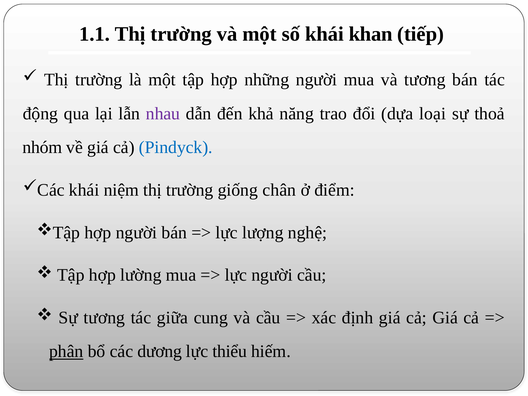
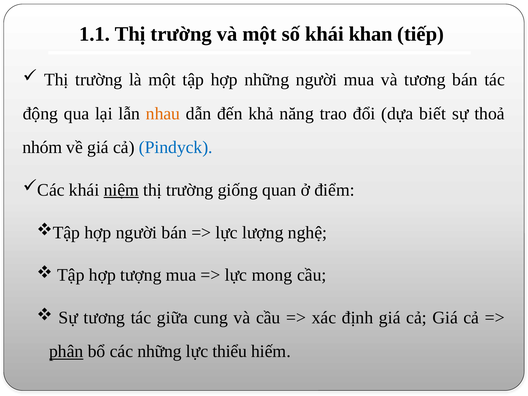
nhau colour: purple -> orange (163, 114)
loại: loại -> biết (433, 114)
niệm underline: none -> present (121, 190)
chân: chân -> quan (279, 190)
lường: lường -> tượng (141, 275)
lực người: người -> mong (272, 275)
các dương: dương -> những (160, 351)
